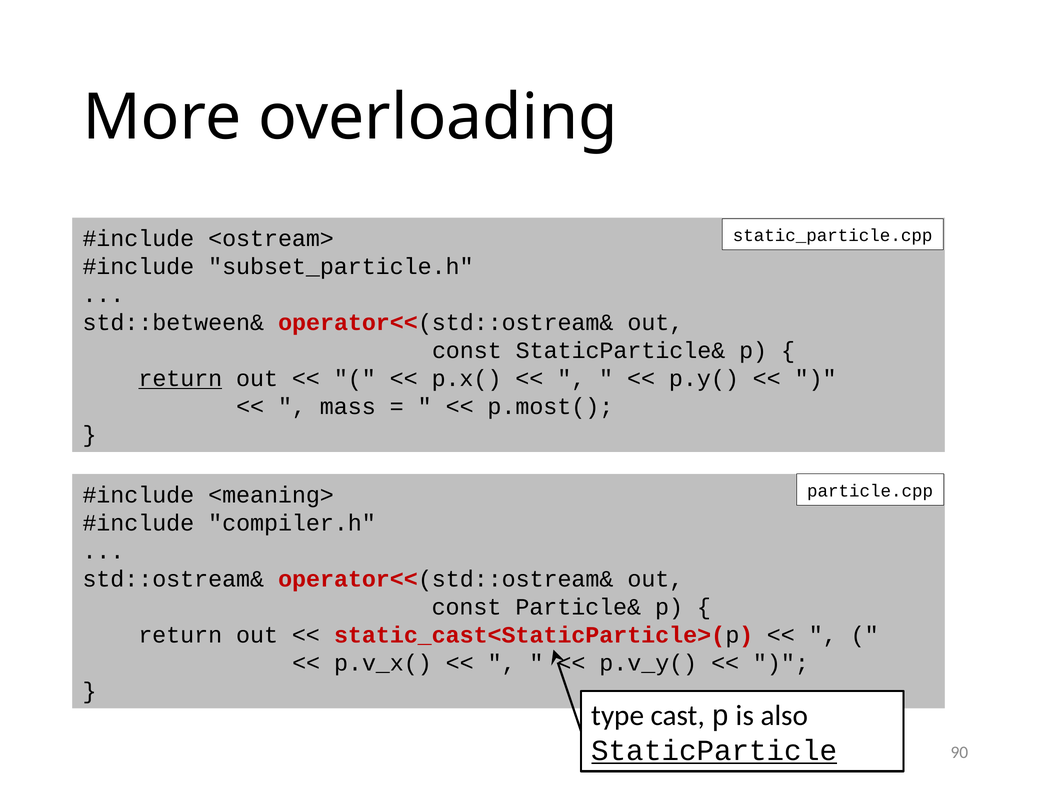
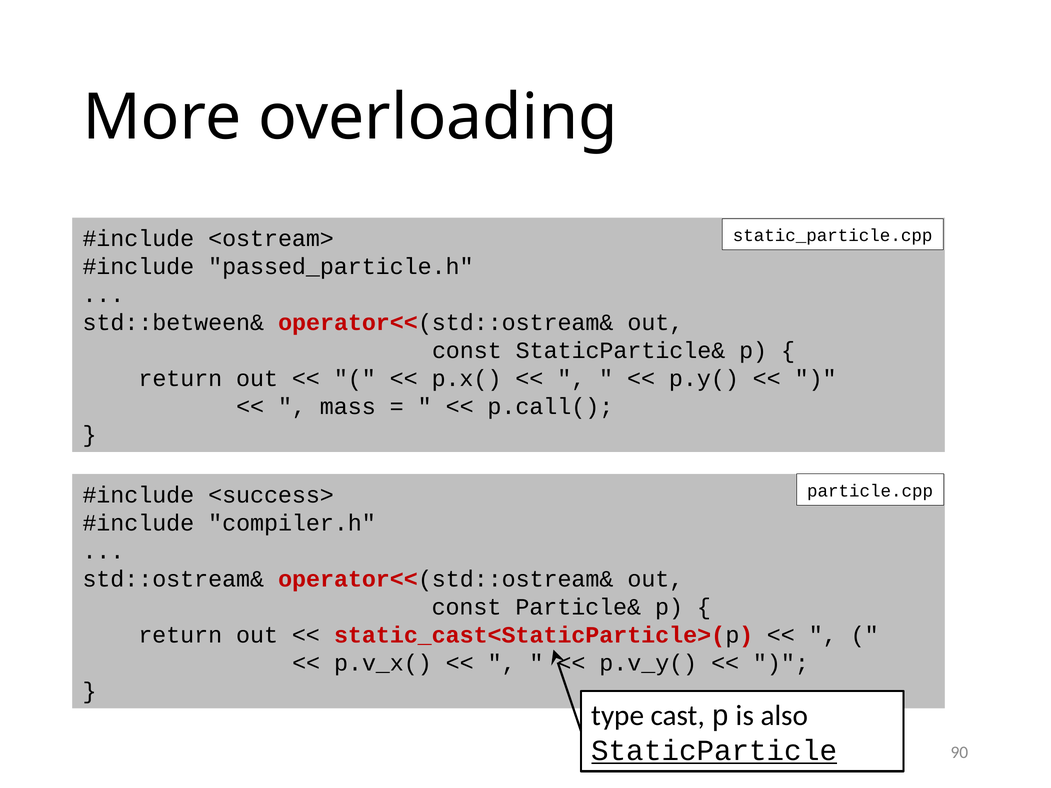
subset_particle.h: subset_particle.h -> passed_particle.h (341, 267)
return underline: present -> none (180, 379)
p.most(: p.most( -> p.call( (550, 407)
<meaning>: <meaning> -> <success> (271, 495)
